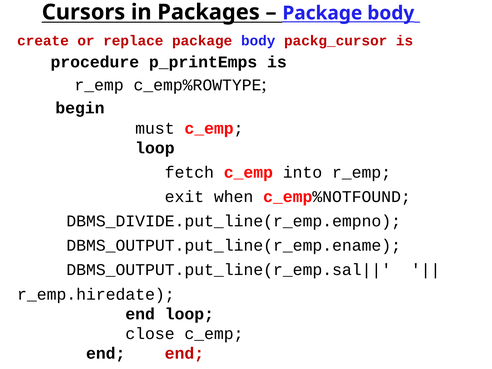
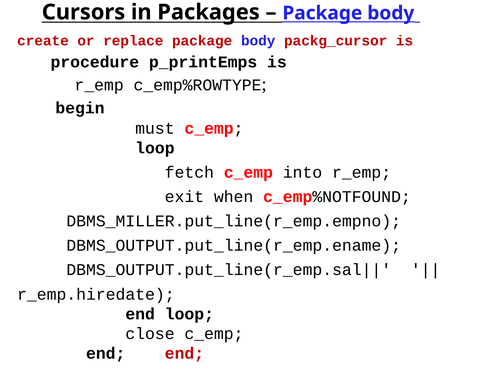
DBMS_DIVIDE.put_line(r_emp.empno: DBMS_DIVIDE.put_line(r_emp.empno -> DBMS_MILLER.put_line(r_emp.empno (234, 221)
